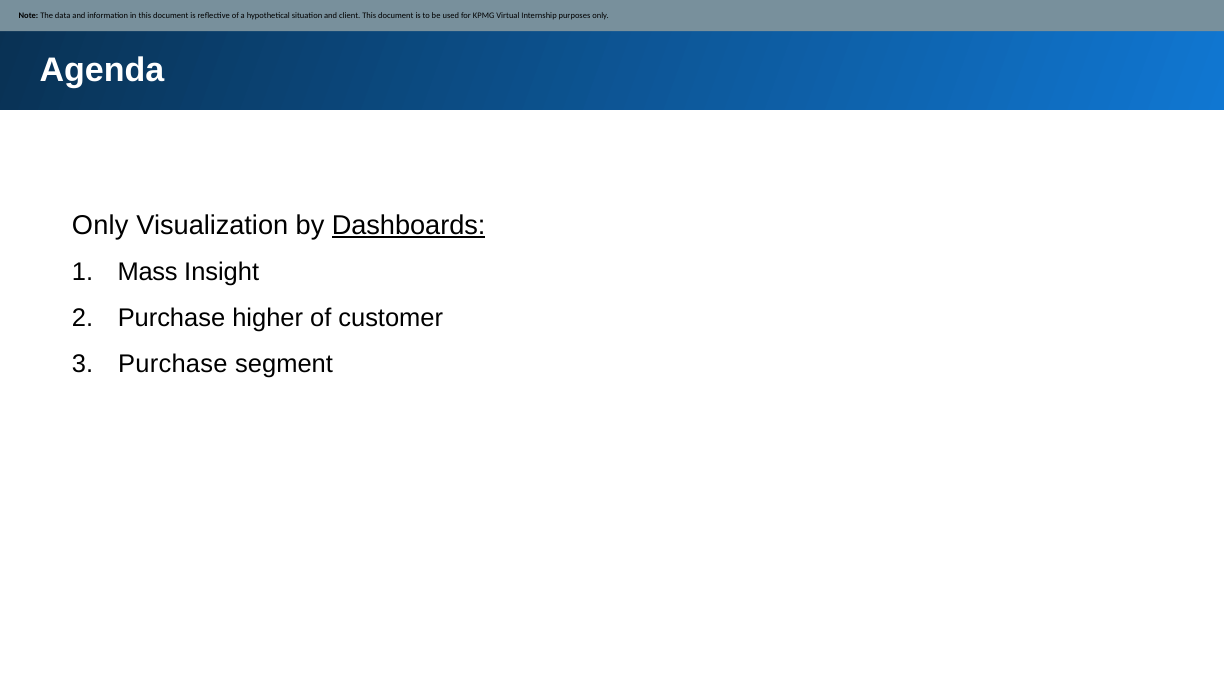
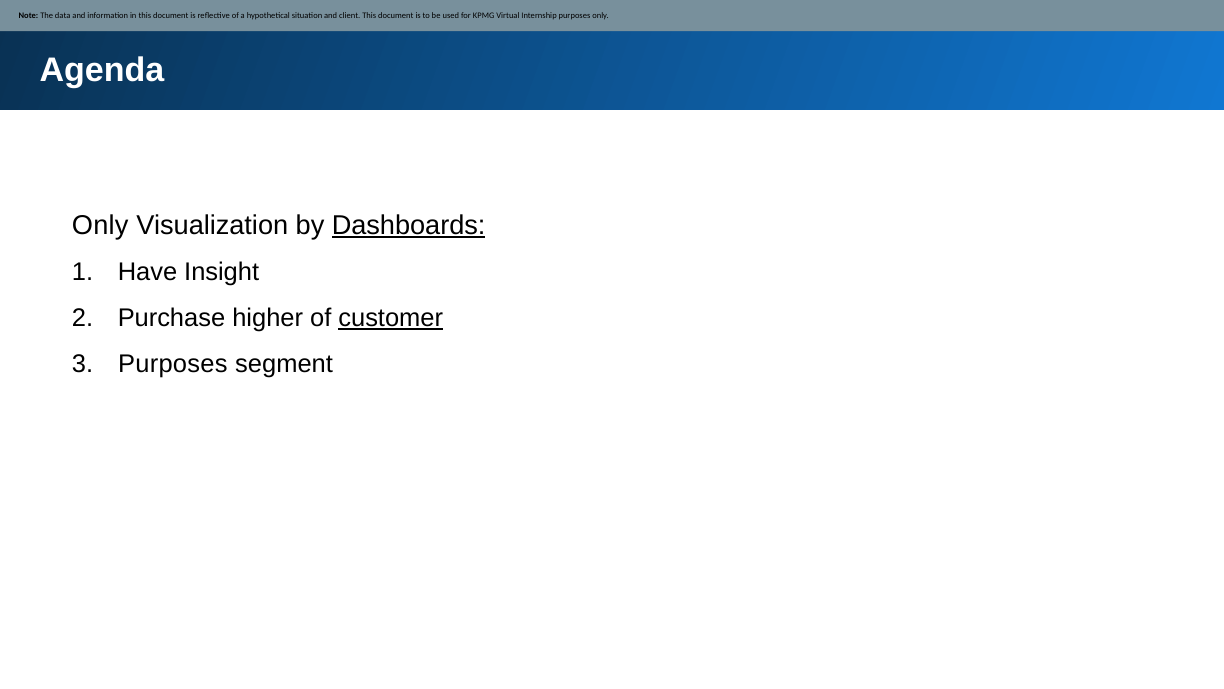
Mass: Mass -> Have (147, 272)
customer underline: none -> present (391, 318)
Purchase: Purchase -> Purposes (173, 364)
